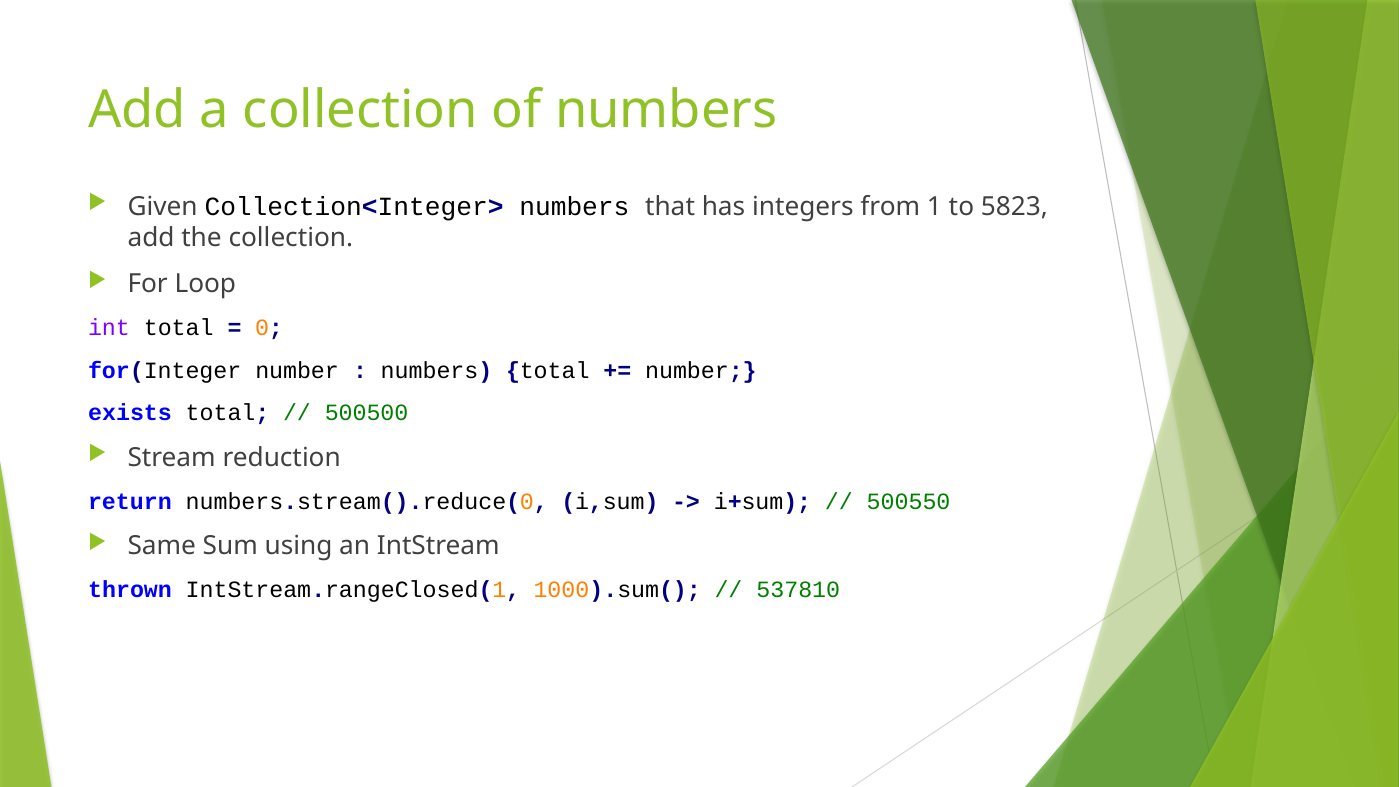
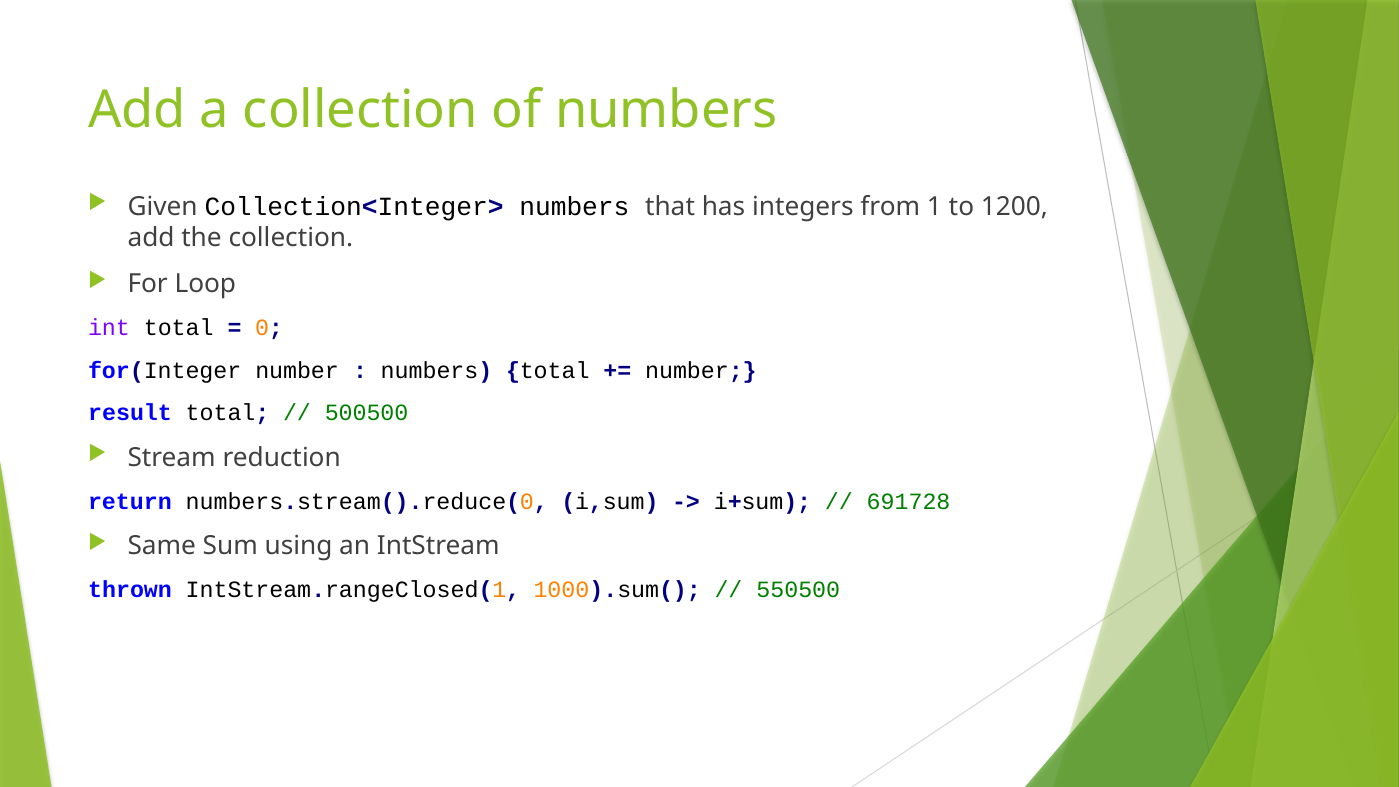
5823: 5823 -> 1200 (1014, 206)
exists: exists -> result (130, 413)
500550: 500550 -> 691728 (909, 502)
537810: 537810 -> 550500 (798, 590)
